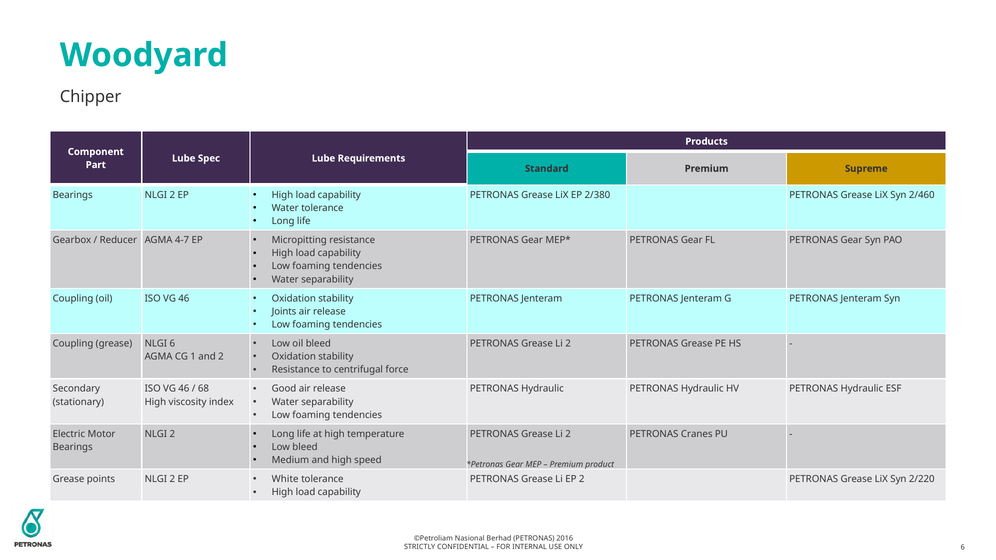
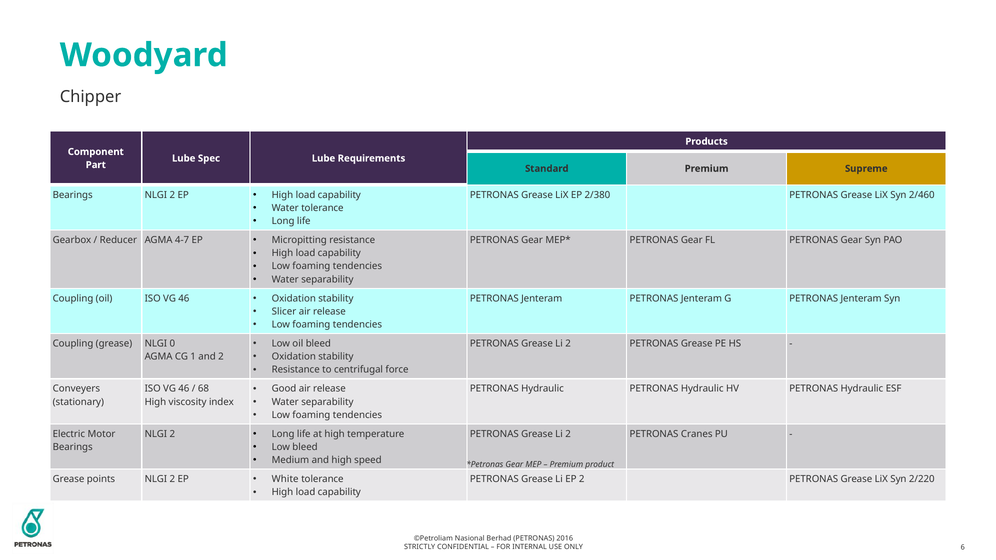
Joints: Joints -> Slicer (284, 312)
NLGI 6: 6 -> 0 (172, 344)
Secondary: Secondary -> Conveyers (76, 389)
